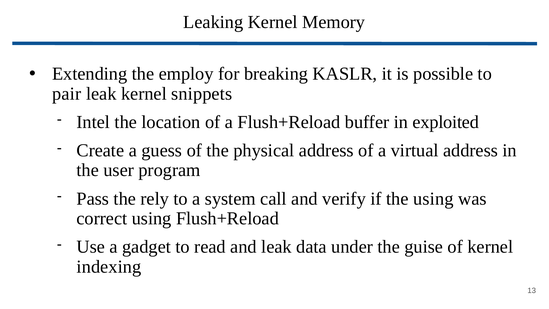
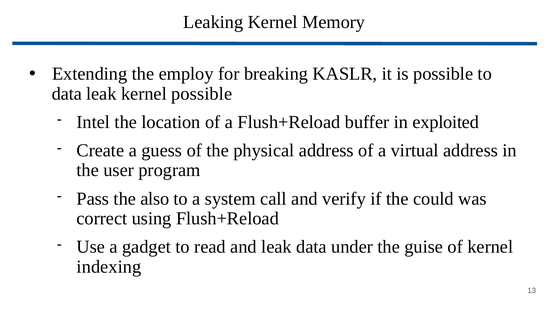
pair: pair -> data (67, 94)
kernel snippets: snippets -> possible (202, 94)
rely: rely -> also (155, 199)
the using: using -> could (433, 199)
